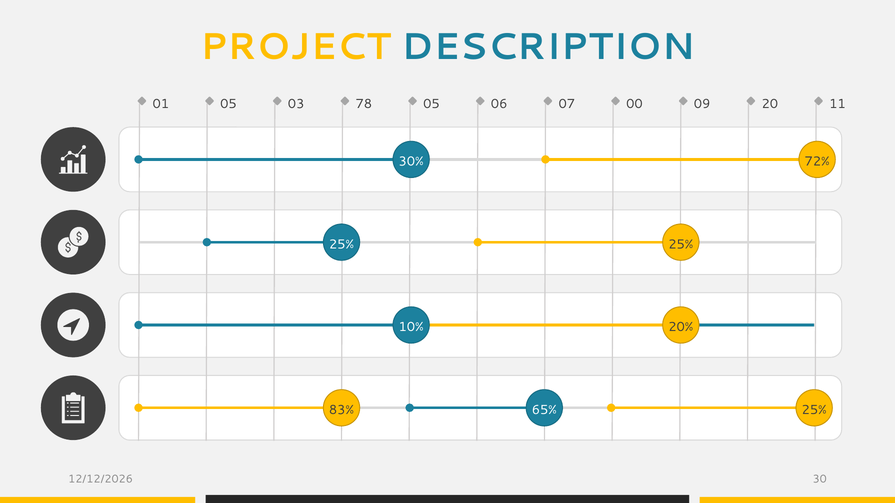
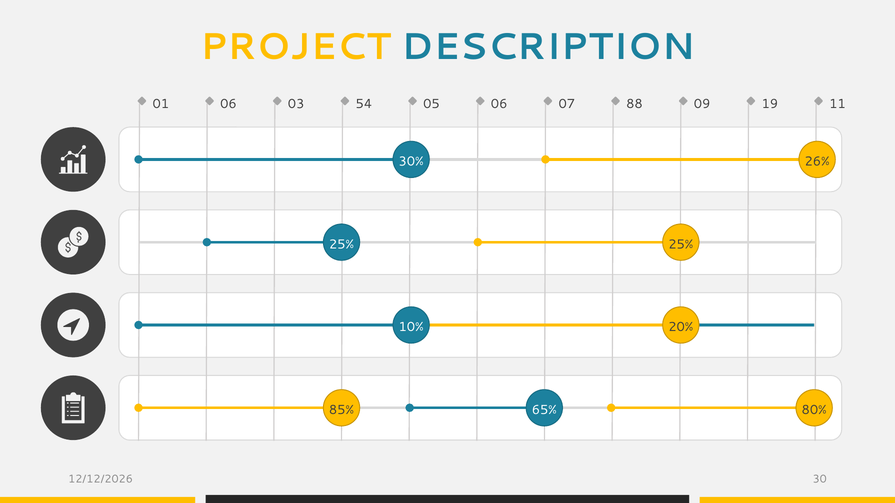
01 05: 05 -> 06 (228, 104)
78: 78 -> 54 (364, 104)
00: 00 -> 88 (634, 104)
20: 20 -> 19 (770, 104)
72%: 72% -> 26% (817, 162)
83%: 83% -> 85% (341, 410)
65% 25%: 25% -> 80% (814, 410)
